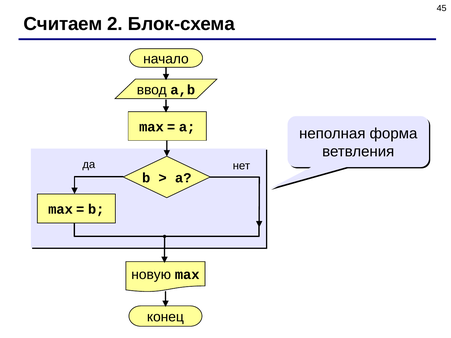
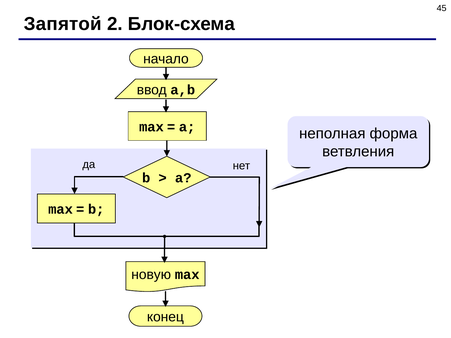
Считаем: Считаем -> Запятой (63, 24)
